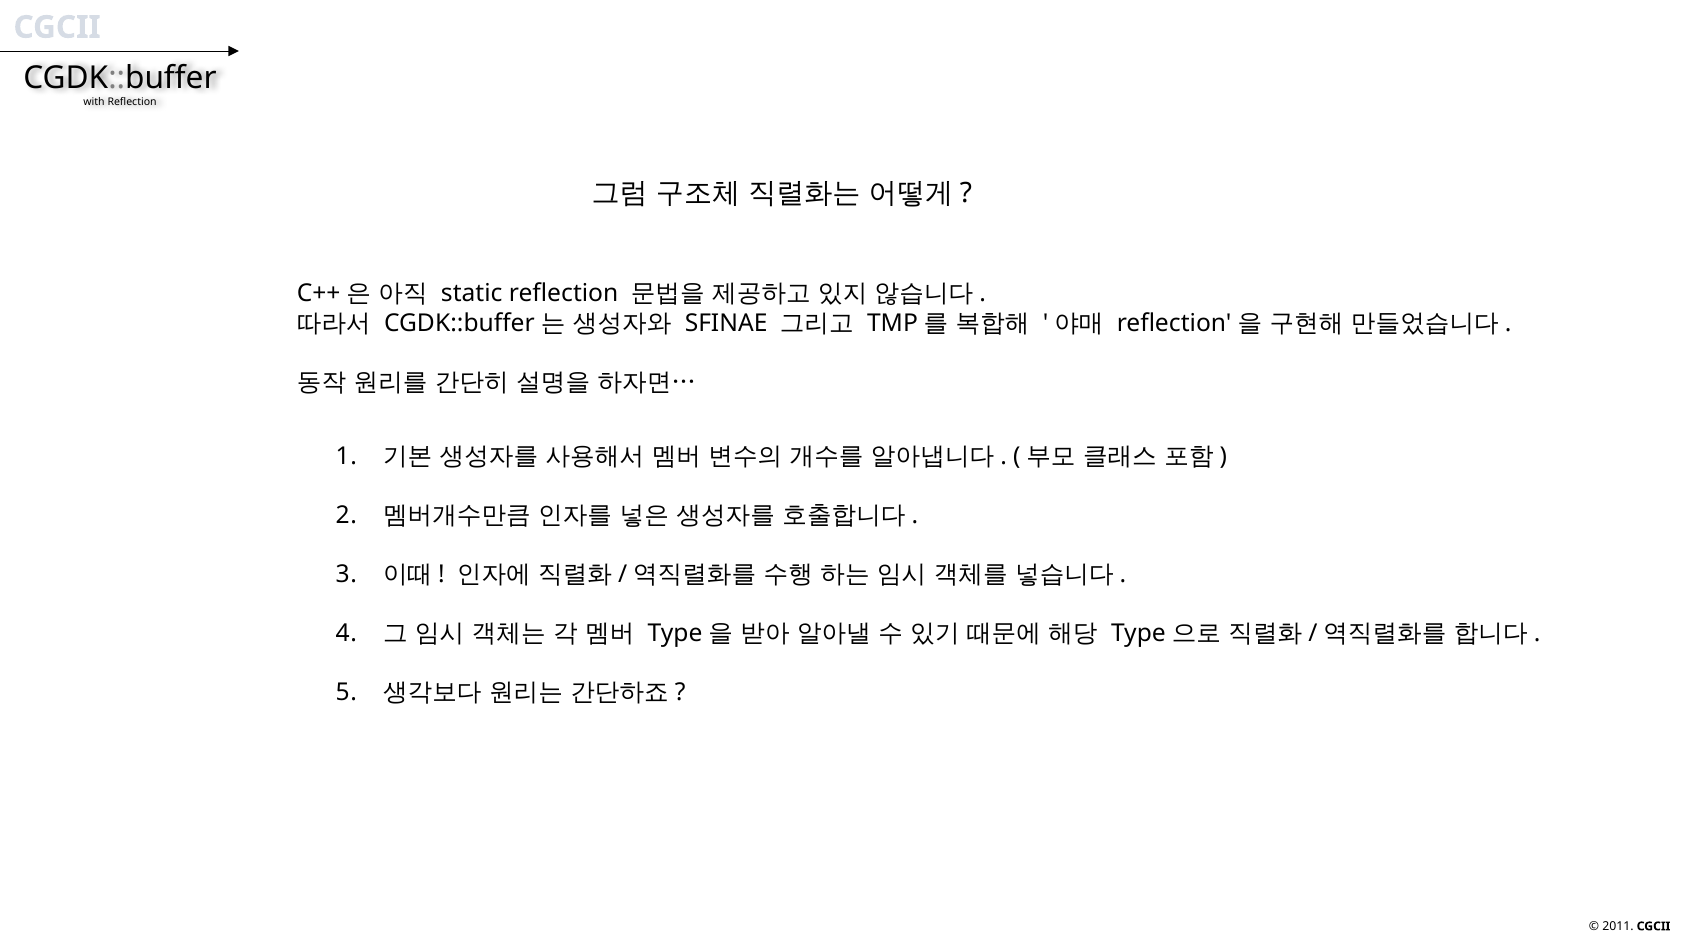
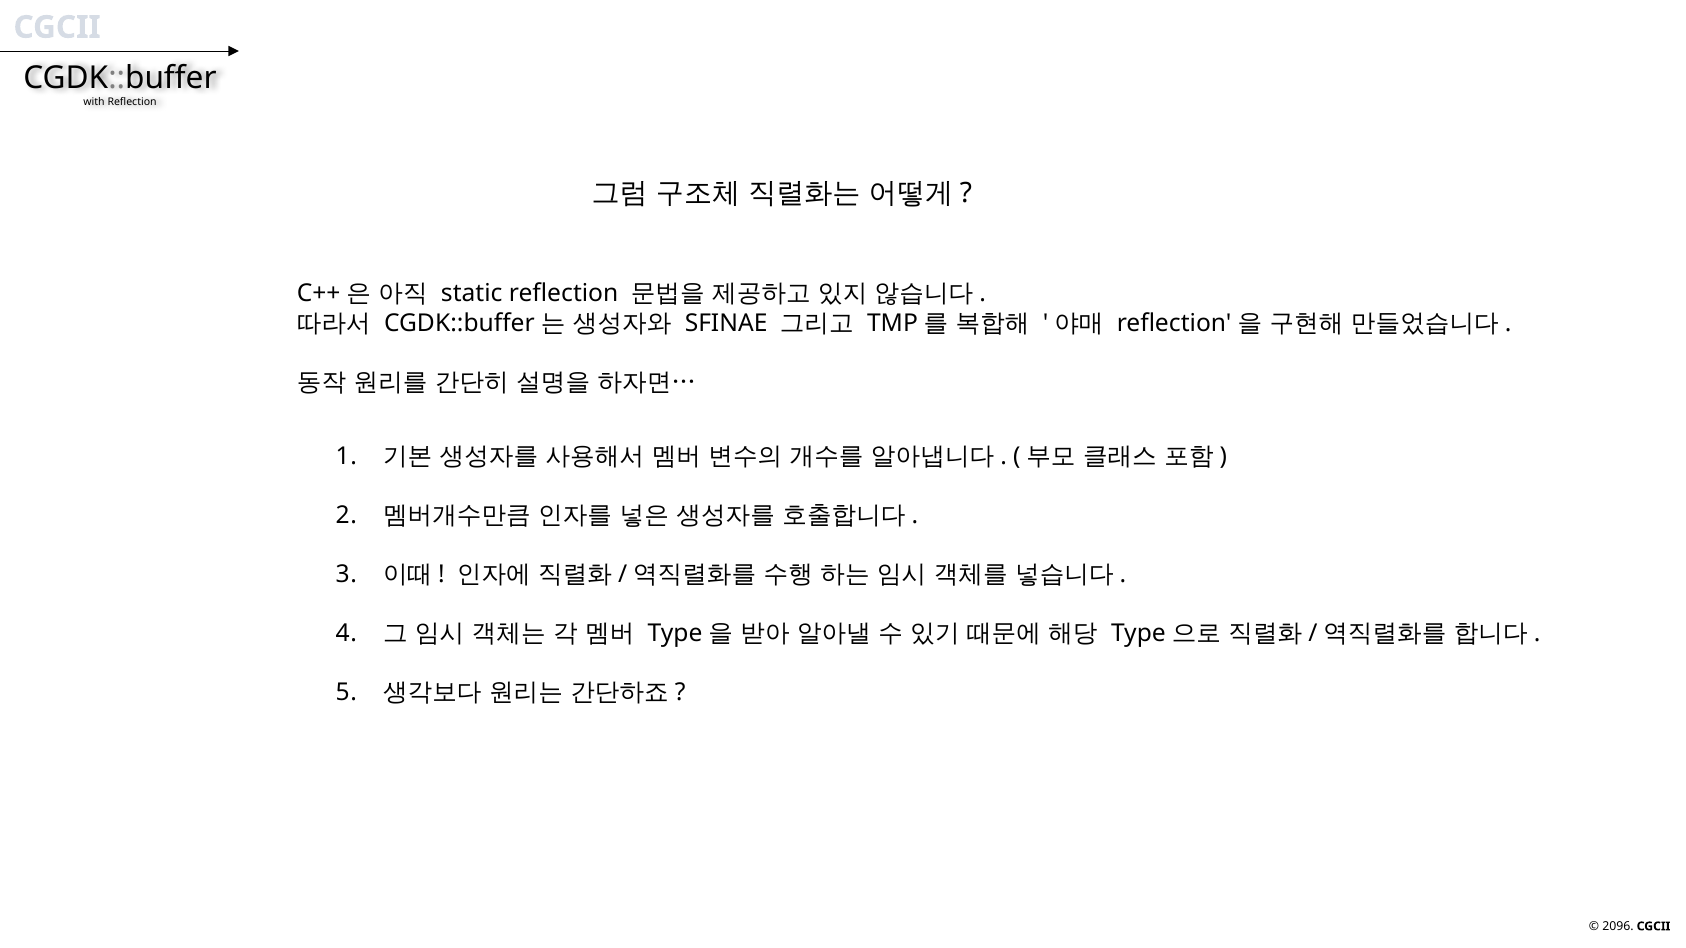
2011: 2011 -> 2096 (1618, 927)
